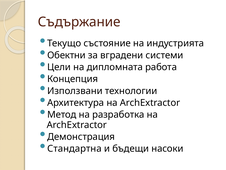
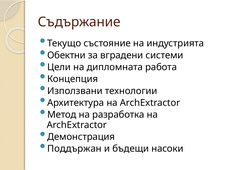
Стандартна: Стандартна -> Поддържан (74, 148)
